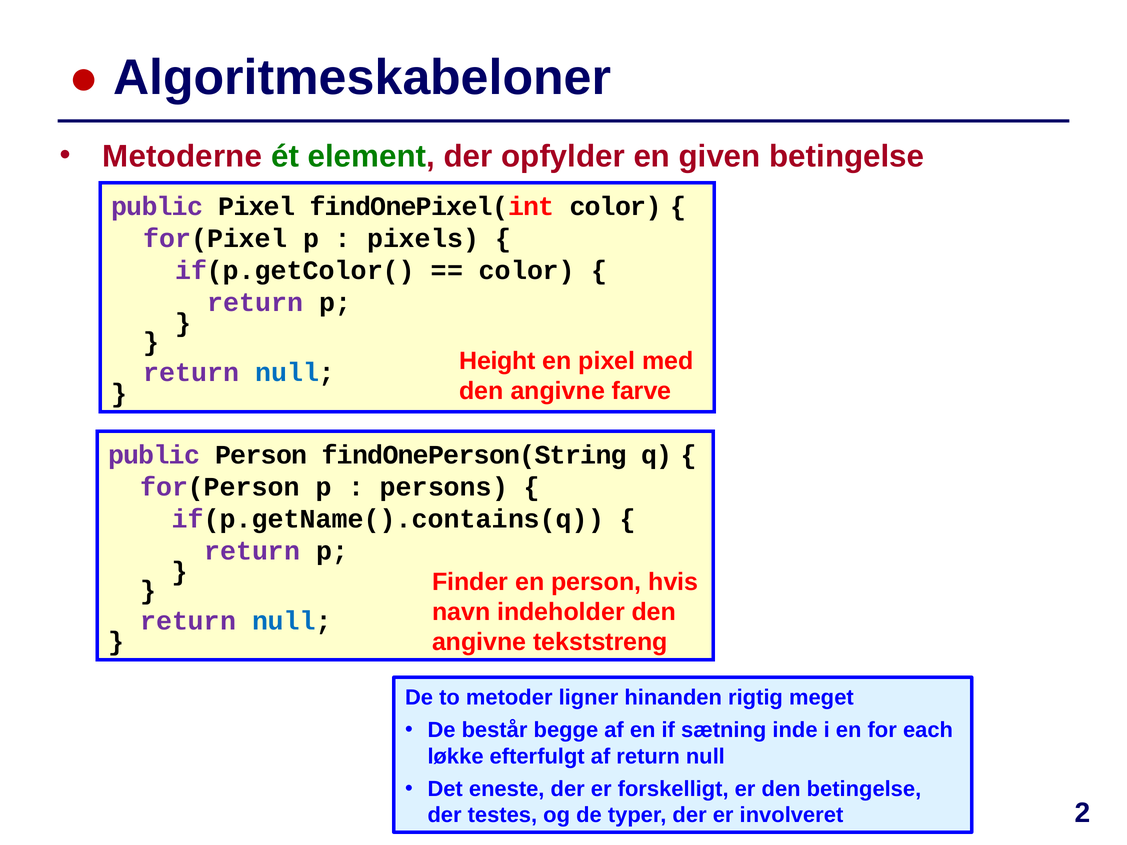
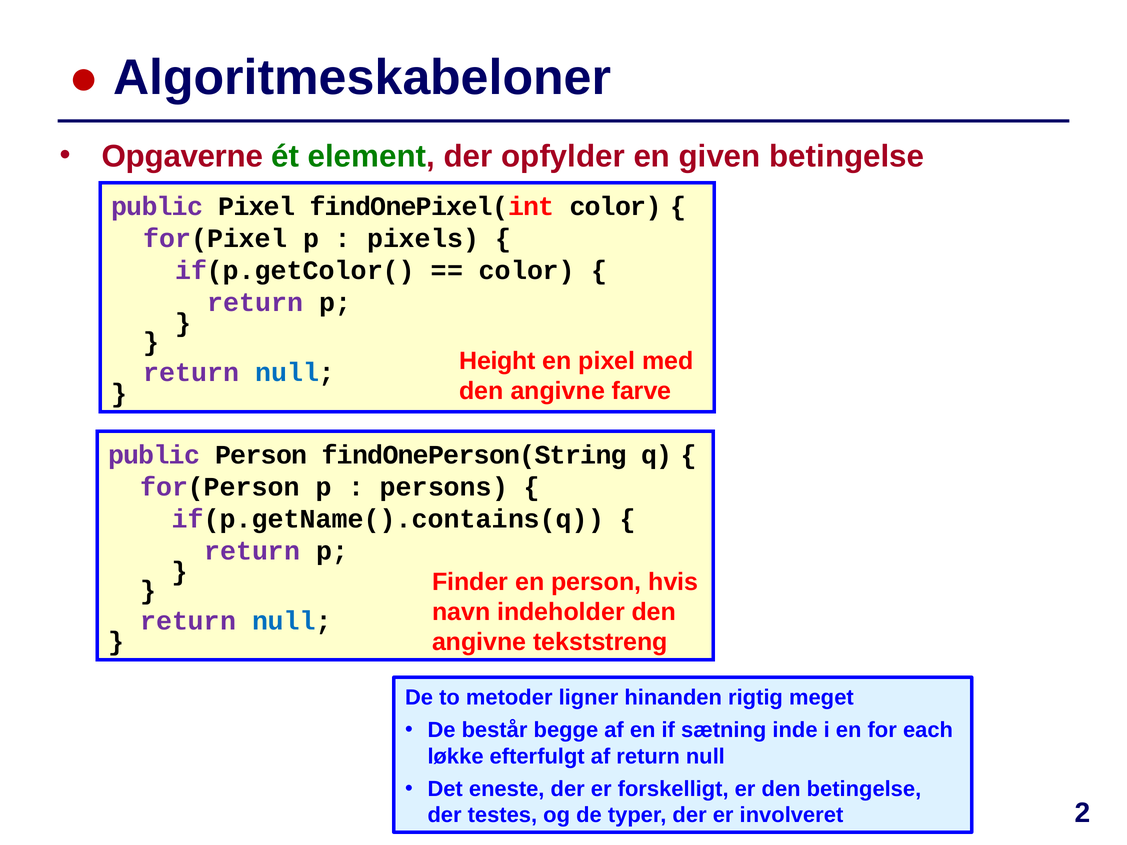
Metoderne: Metoderne -> Opgaverne (182, 156)
